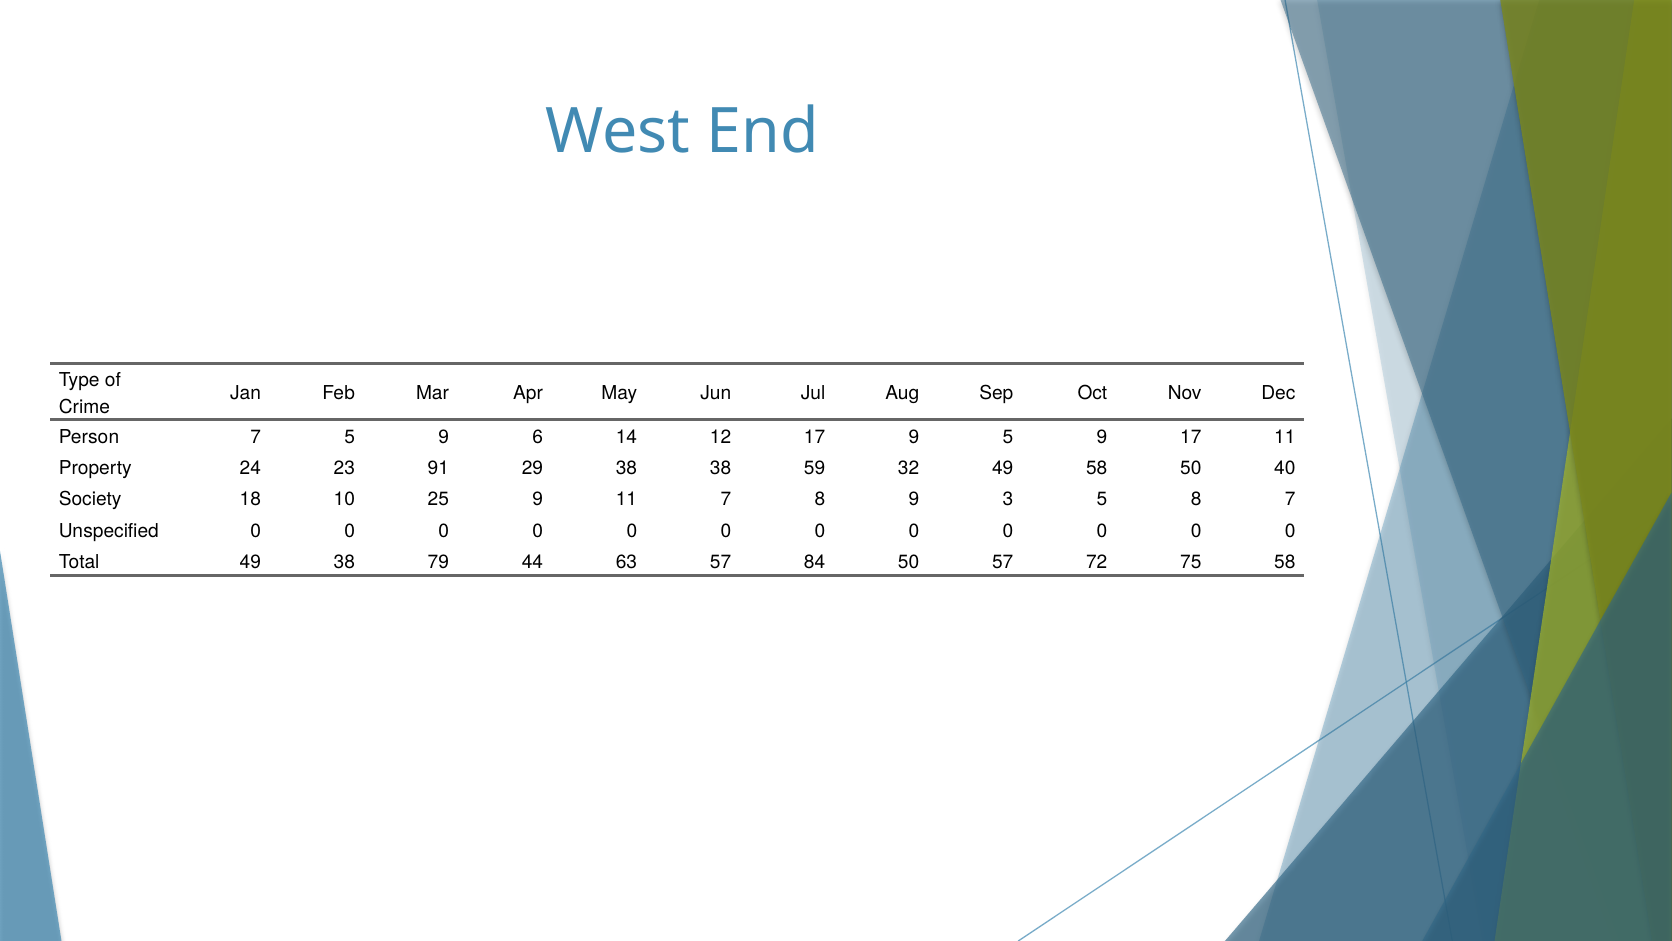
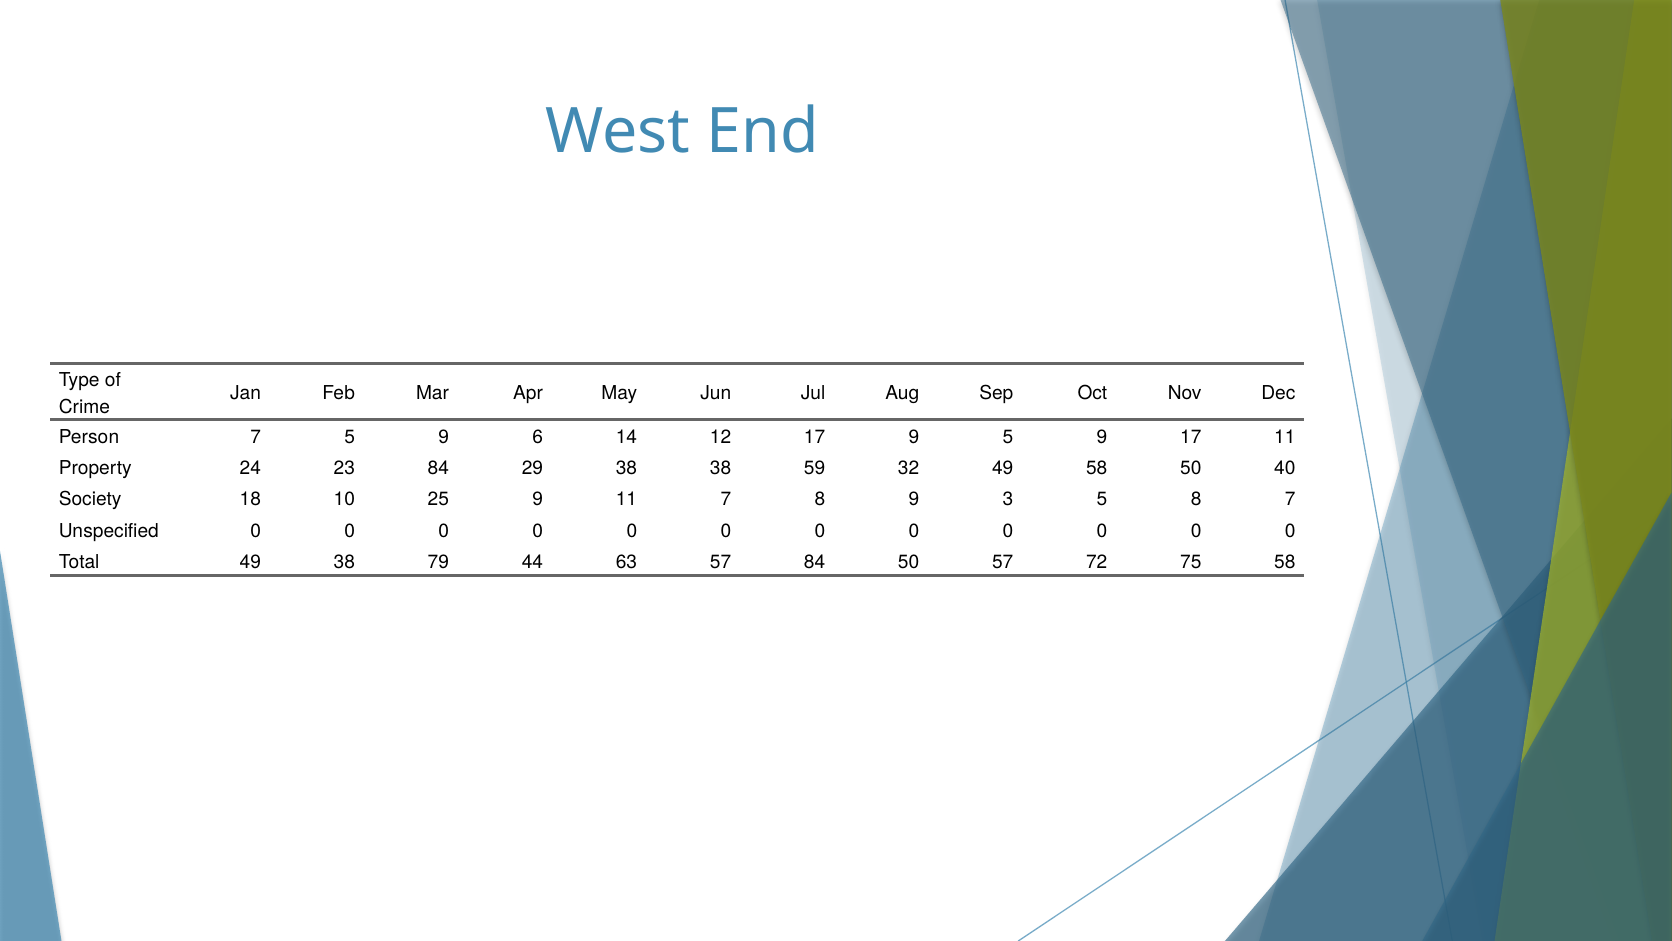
23 91: 91 -> 84 (438, 468)
